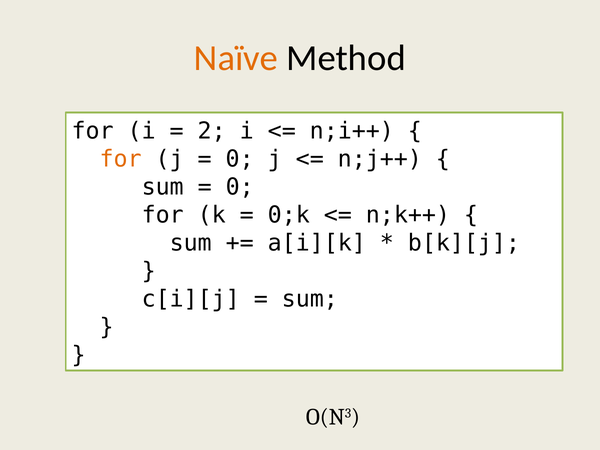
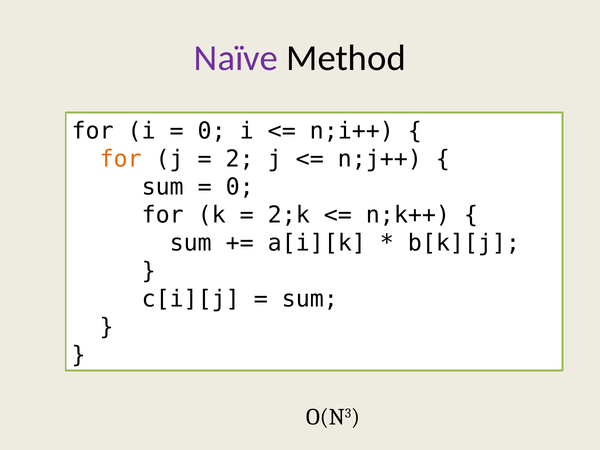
Naïve colour: orange -> purple (236, 58)
2: 2 -> 0 (212, 131)
0: 0 -> 2 (240, 159)
0;k: 0;k -> 2;k (289, 215)
